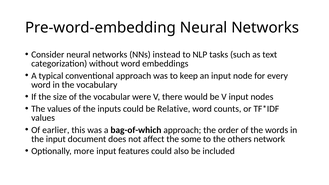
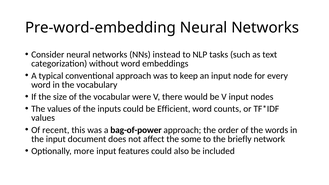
Relative: Relative -> Efficient (174, 109)
earlier: earlier -> recent (56, 130)
bag-of-which: bag-of-which -> bag-of-power (136, 130)
others: others -> briefly (240, 139)
